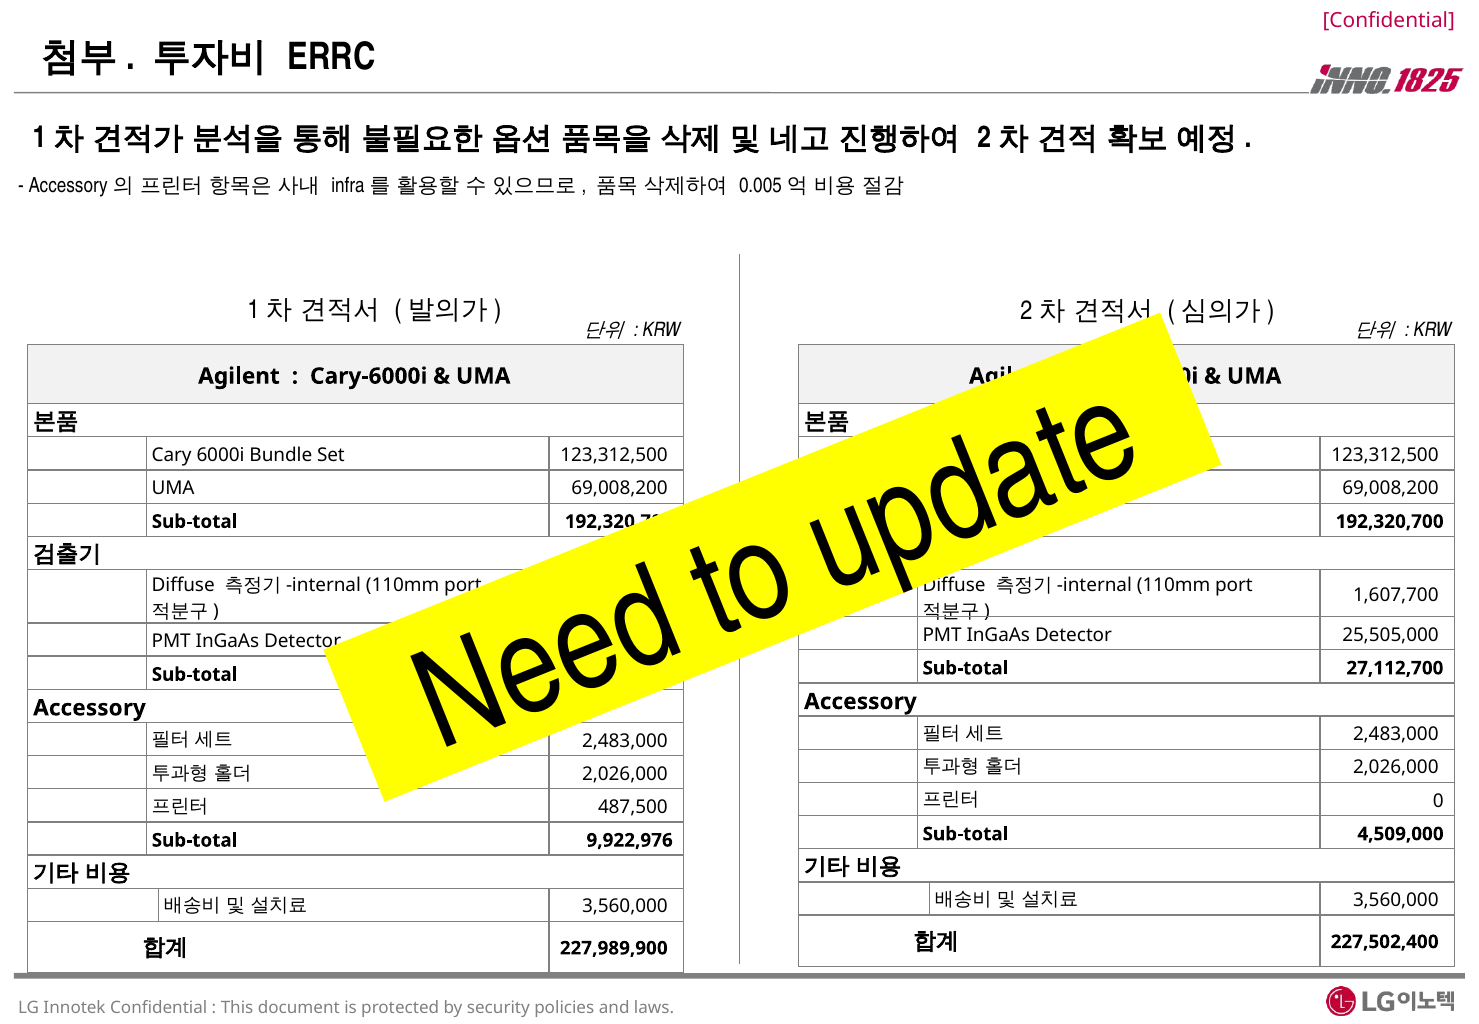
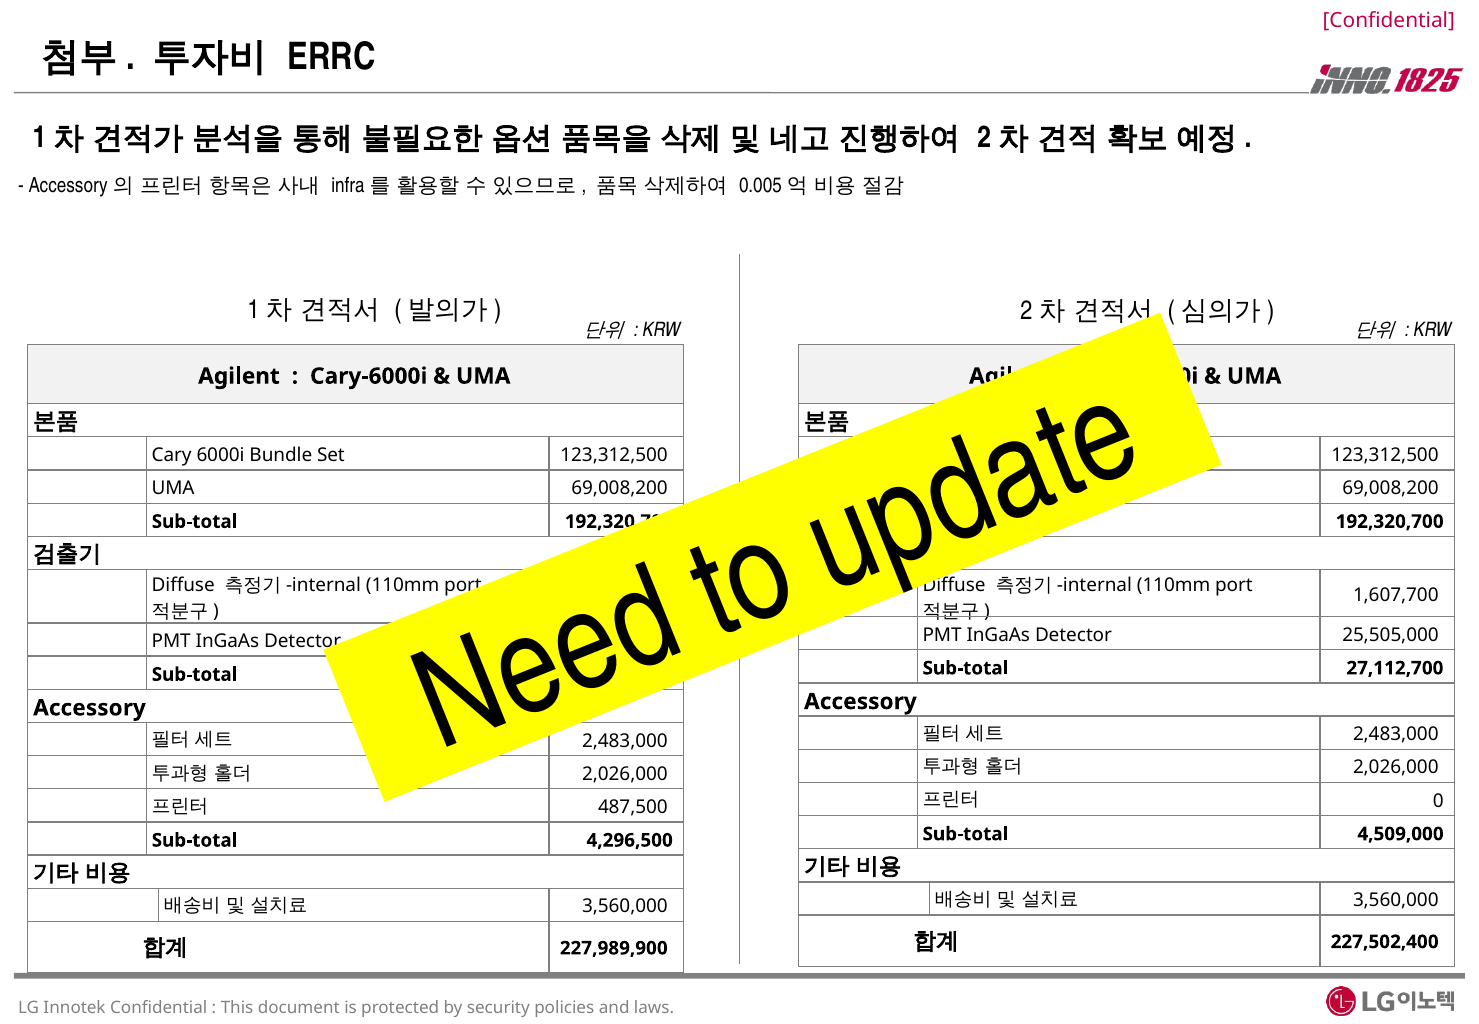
9,922,976: 9,922,976 -> 4,296,500 (630, 840)
